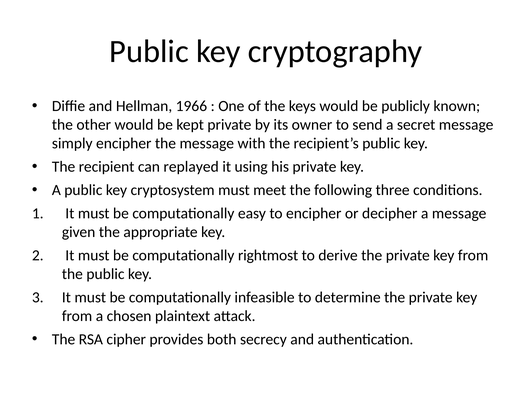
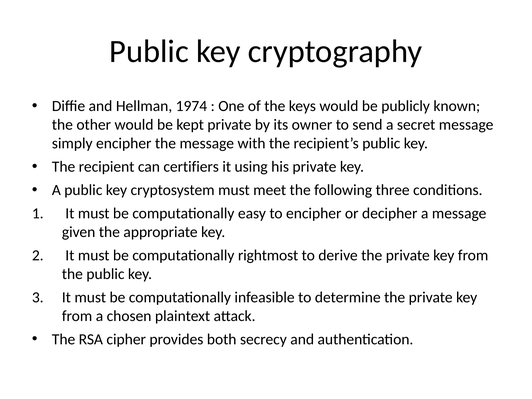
1966: 1966 -> 1974 (191, 106)
replayed: replayed -> certifiers (191, 167)
